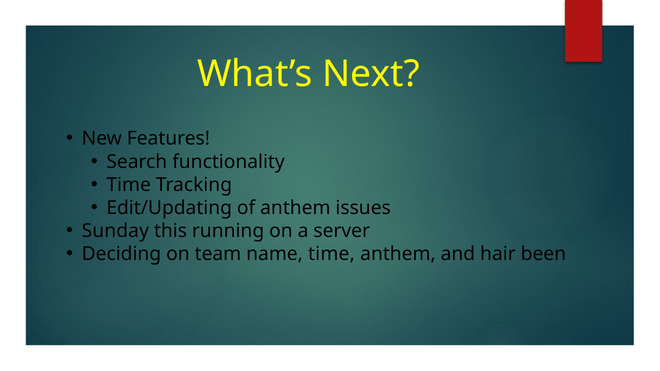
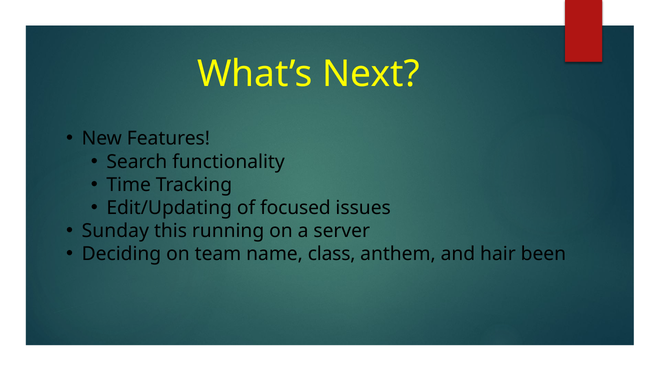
of anthem: anthem -> focused (295, 208)
name time: time -> class (332, 254)
